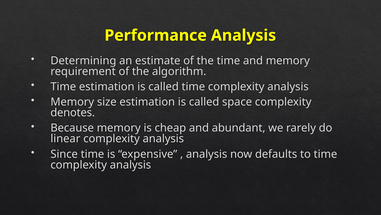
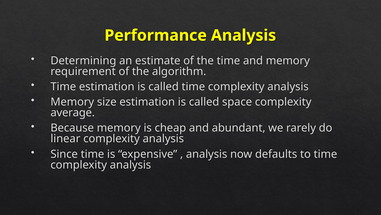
denotes: denotes -> average (73, 112)
